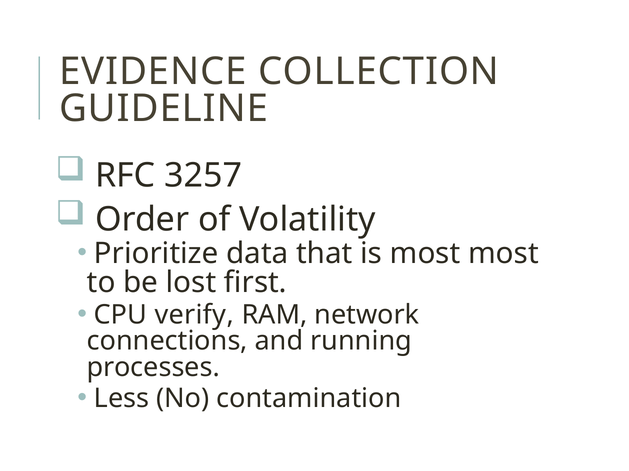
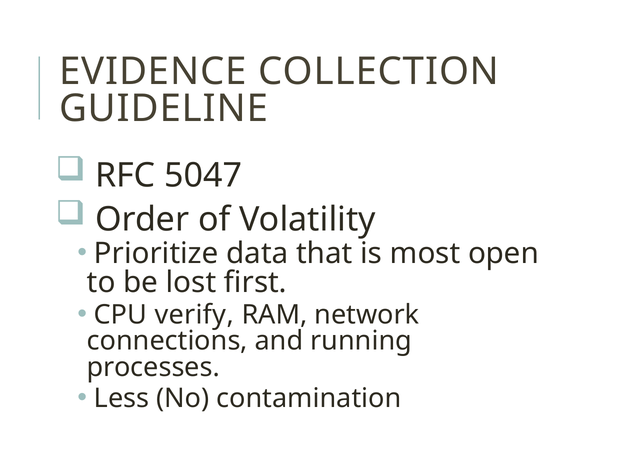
3257: 3257 -> 5047 (203, 176)
most most: most -> open (503, 254)
